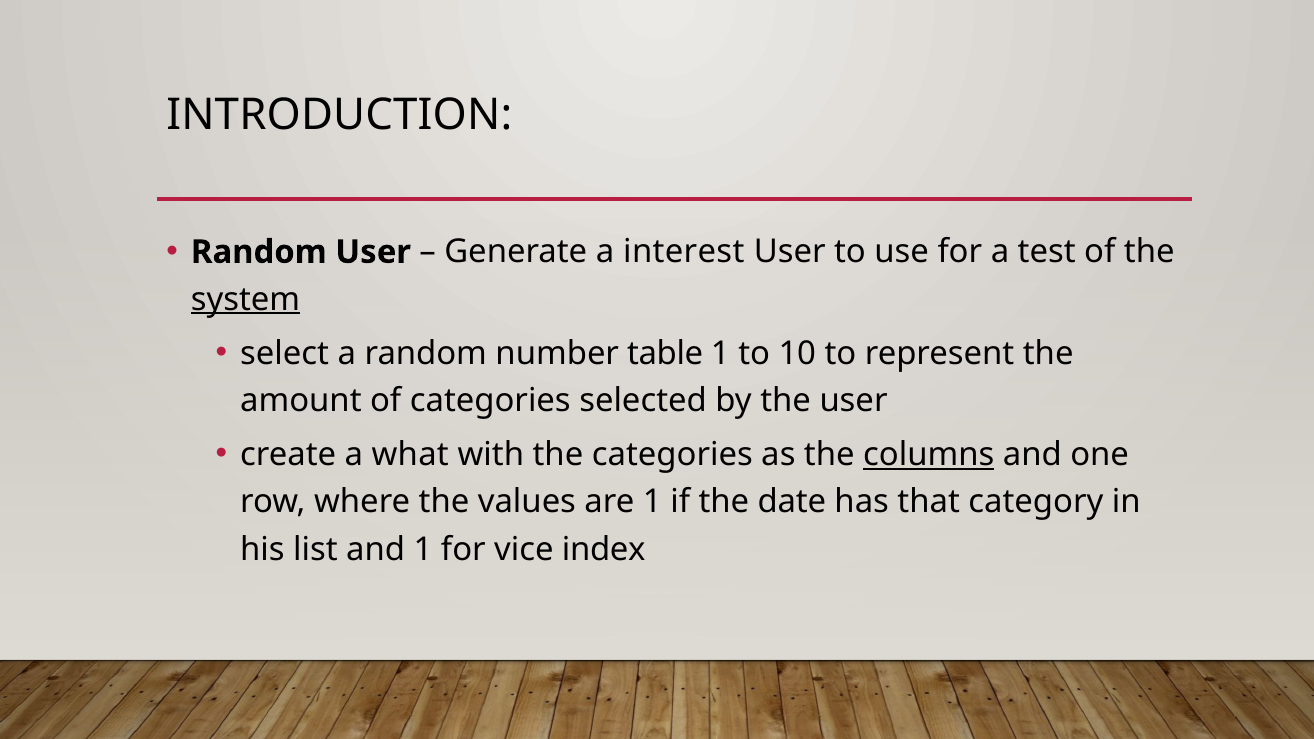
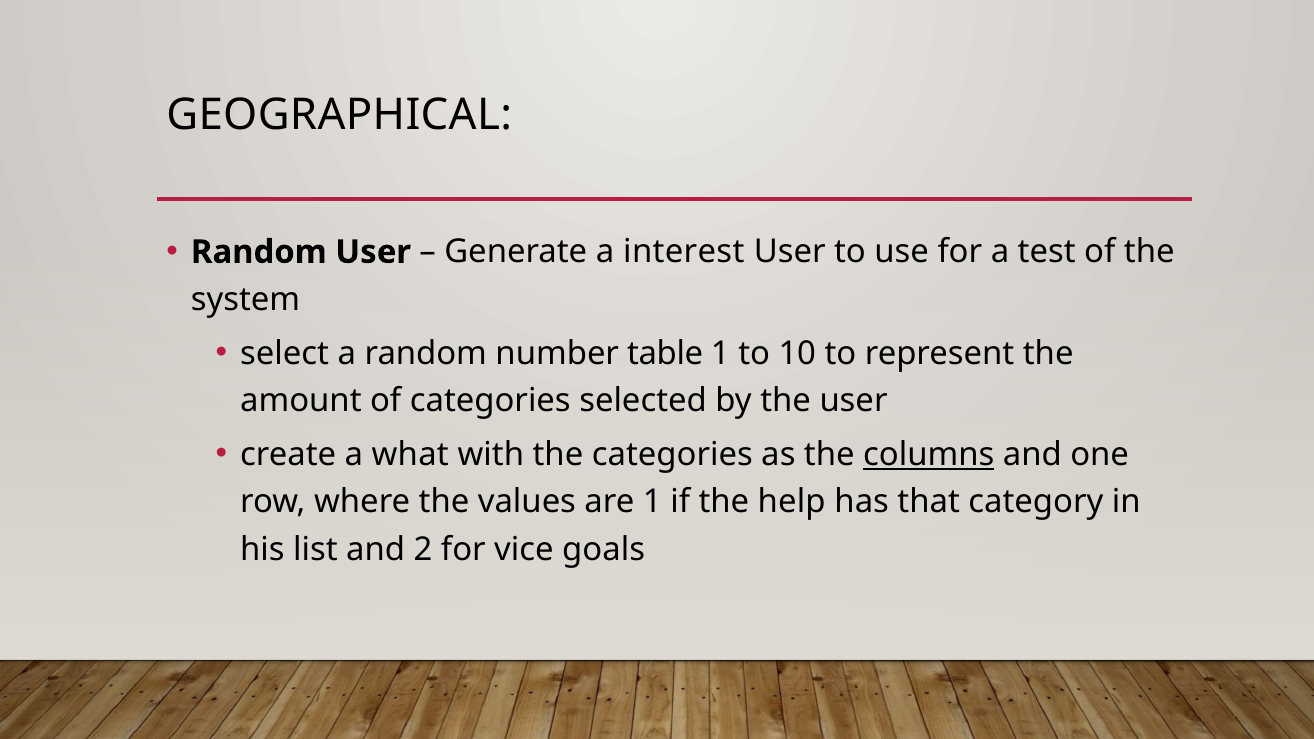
INTRODUCTION: INTRODUCTION -> GEOGRAPHICAL (339, 115)
system underline: present -> none (246, 299)
date: date -> help (792, 502)
and 1: 1 -> 2 (423, 549)
index: index -> goals (604, 549)
